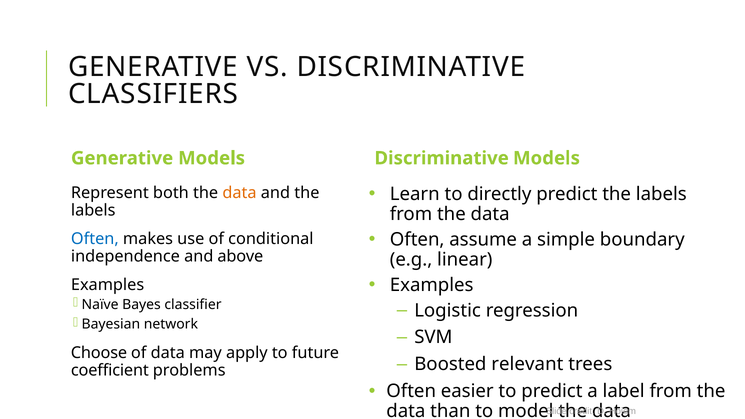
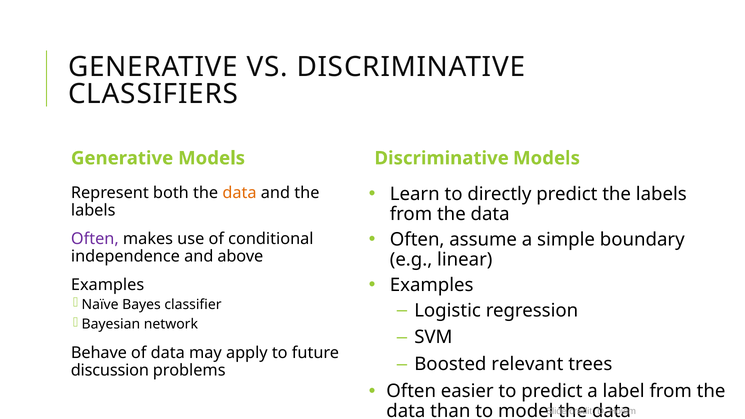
Often colour: blue -> purple (95, 239)
Choose: Choose -> Behave (99, 353)
coefficient: coefficient -> discussion (110, 371)
